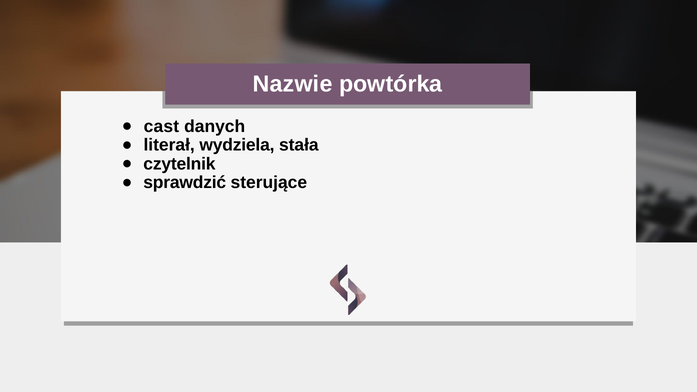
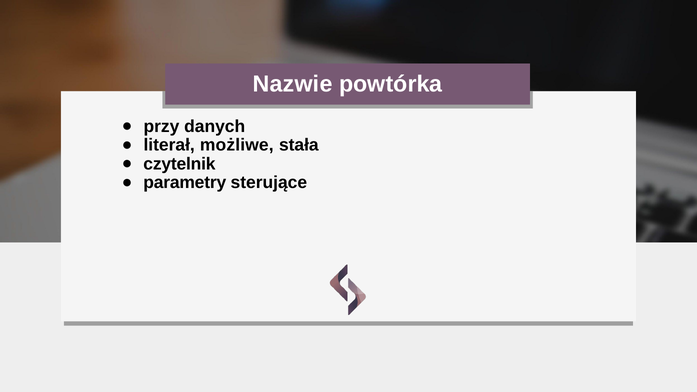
cast: cast -> przy (161, 126)
wydziela: wydziela -> możliwe (237, 145)
sprawdzić: sprawdzić -> parametry (185, 183)
